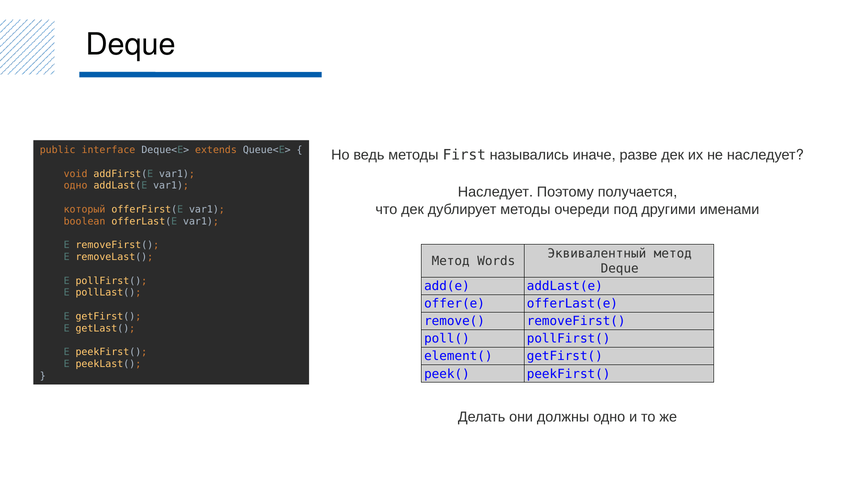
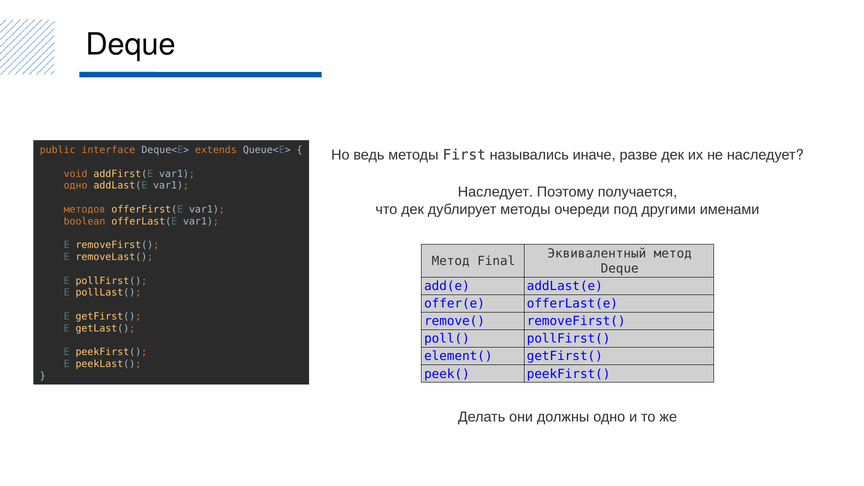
который: который -> методов (85, 209)
Words: Words -> Final (496, 261)
